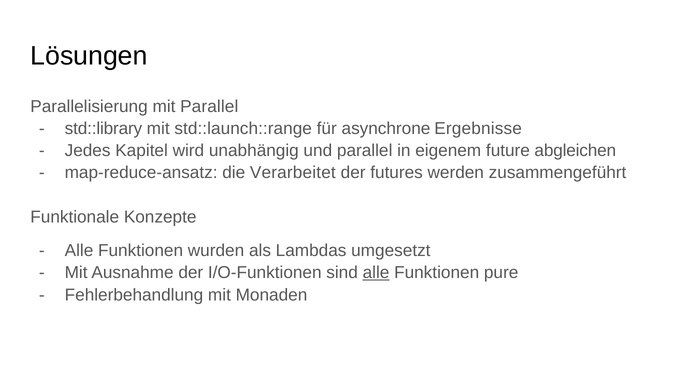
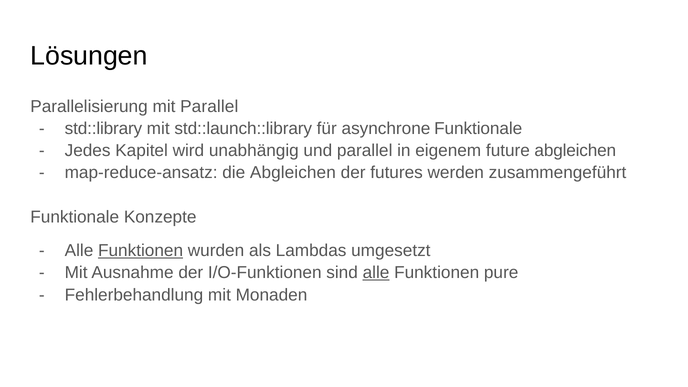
std::launch::range: std::launch::range -> std::launch::library (243, 129)
asynchrone Ergebnisse: Ergebnisse -> Funktionale (478, 129)
die Verarbeitet: Verarbeitet -> Abgleichen (293, 173)
Funktionen underline: none -> present (141, 251)
